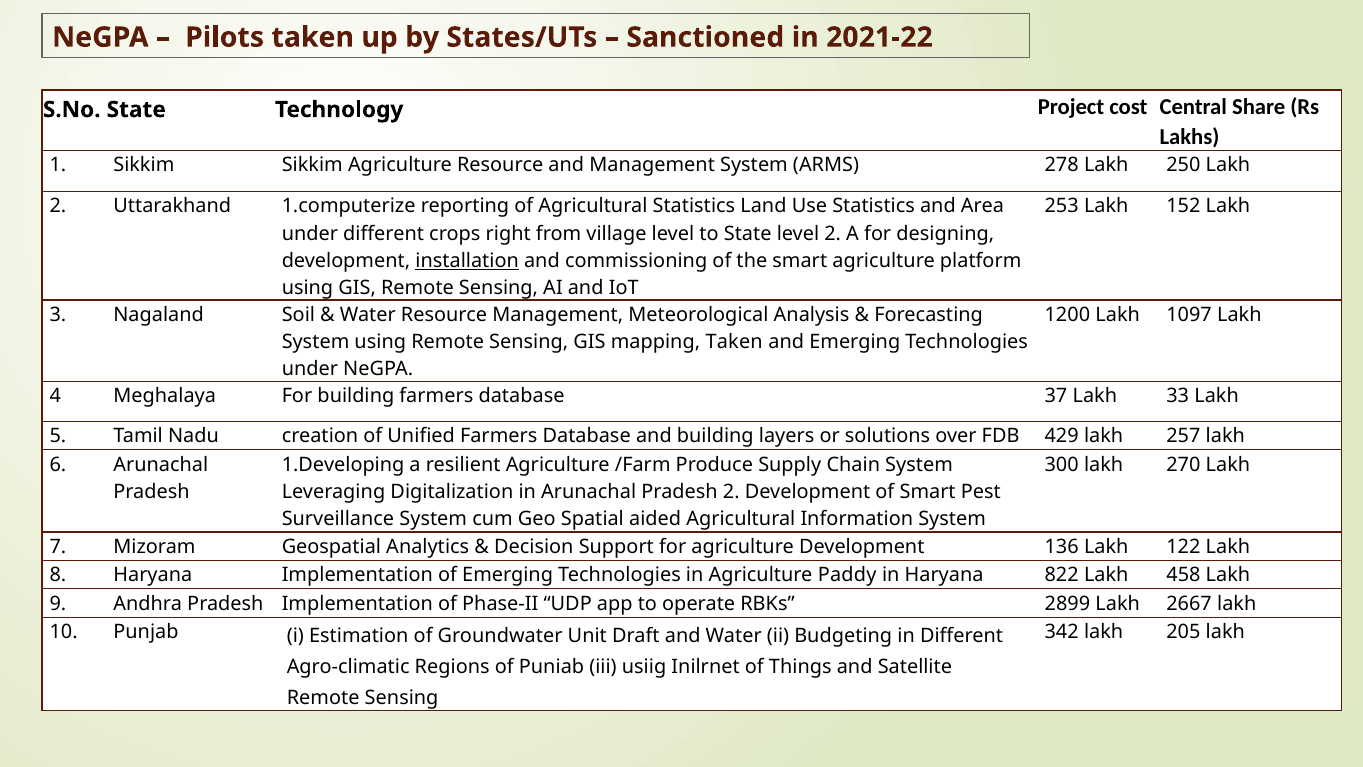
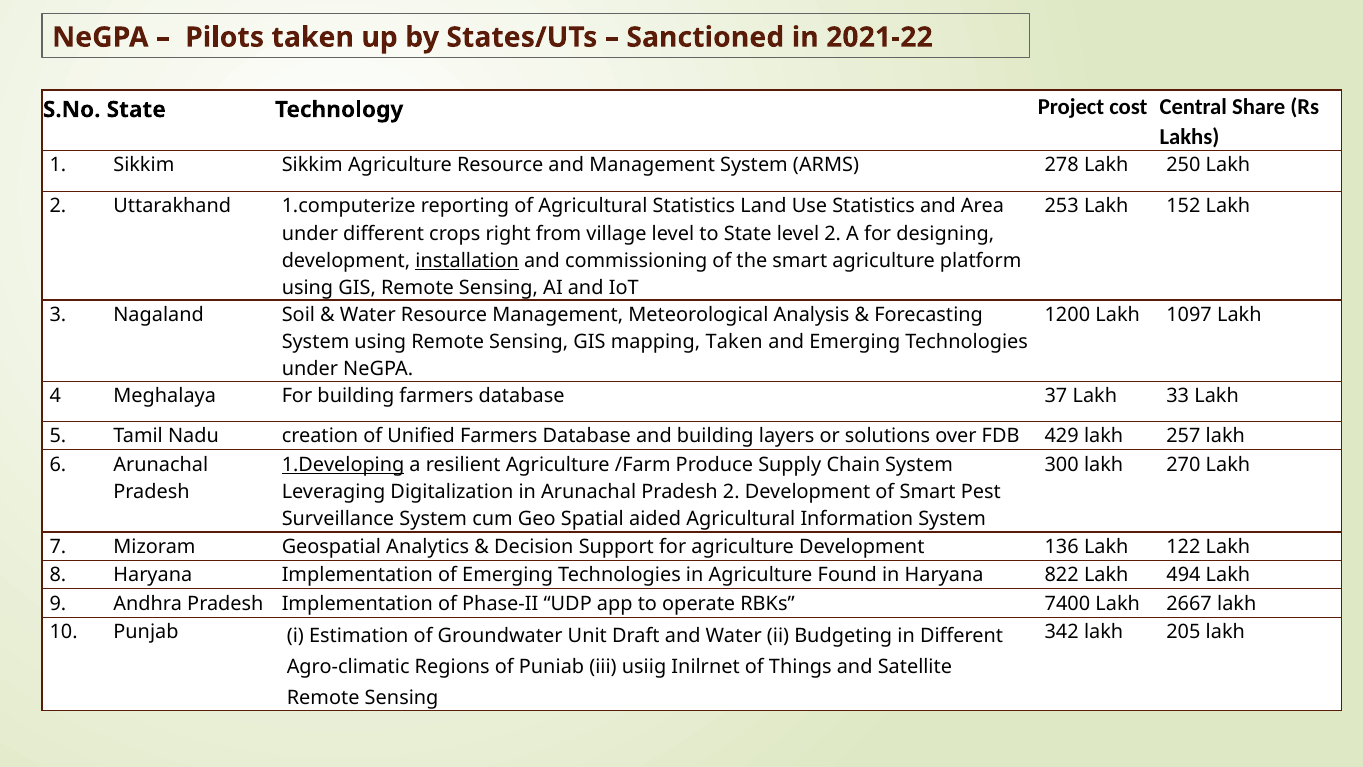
1.Developing underline: none -> present (343, 464)
Paddy: Paddy -> Found (847, 575)
458: 458 -> 494 (1183, 575)
2899: 2899 -> 7400 (1067, 603)
